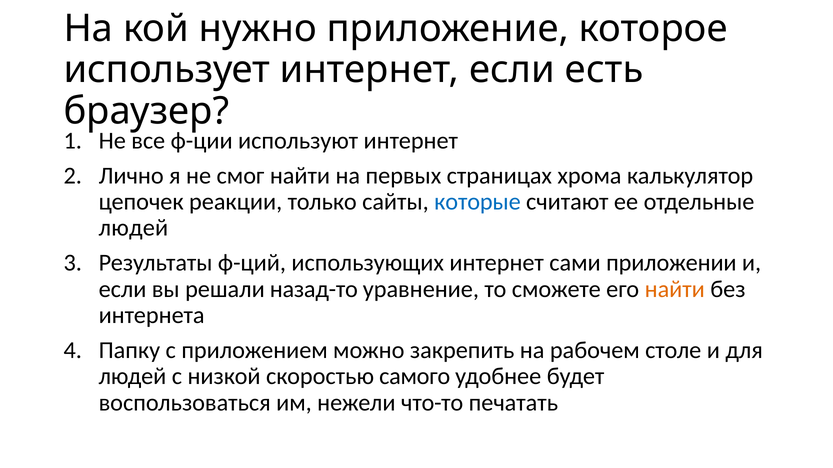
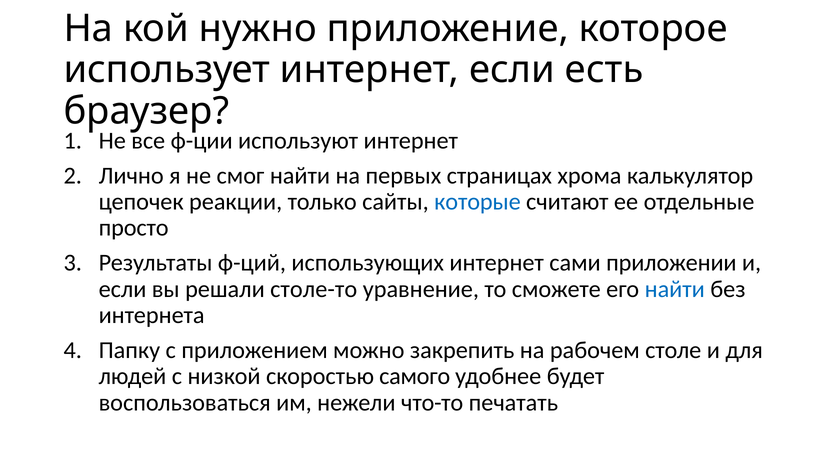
людей: людей -> просто (134, 228)
назад-то: назад-то -> столе-то (314, 289)
найти colour: orange -> blue (675, 289)
